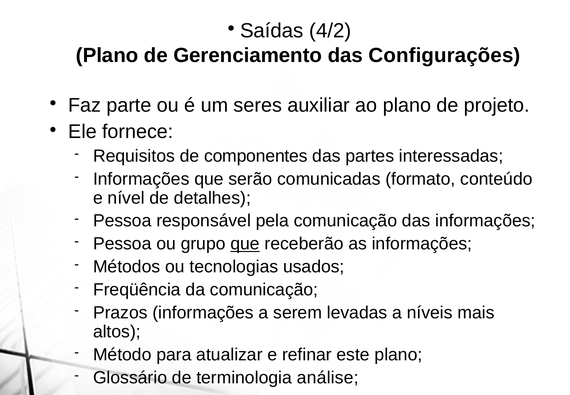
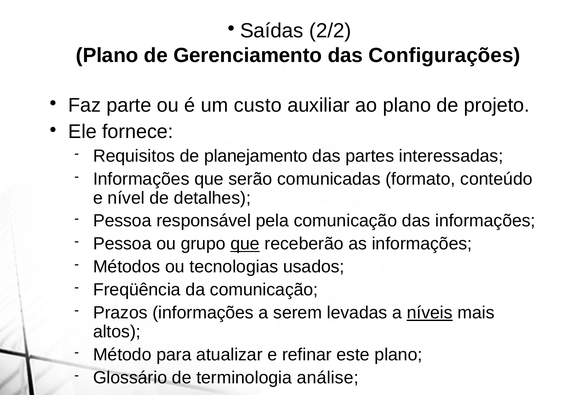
4/2: 4/2 -> 2/2 (330, 31)
seres: seres -> custo (258, 105)
componentes: componentes -> planejamento (256, 156)
níveis underline: none -> present (430, 312)
